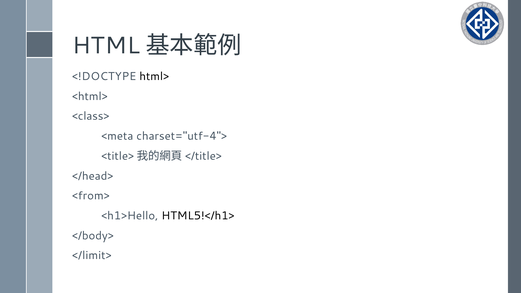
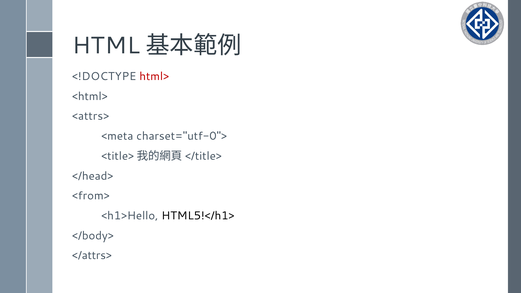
html> colour: black -> red (154, 76)
<class>: <class> -> <attrs> (91, 116)
charset="utf-4">: charset="utf-4"> -> charset="utf-0"> (182, 136)
</limit>: </limit> -> </attrs> (92, 256)
